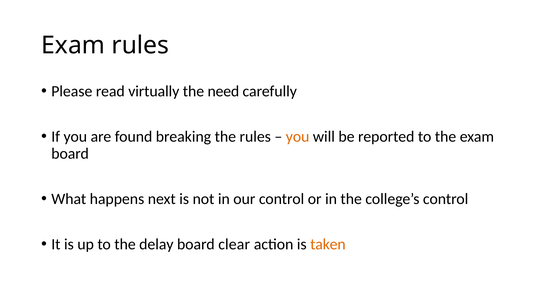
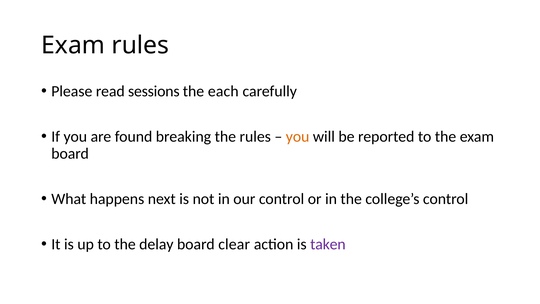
virtually: virtually -> sessions (154, 91)
need: need -> each (223, 91)
taken colour: orange -> purple (328, 244)
